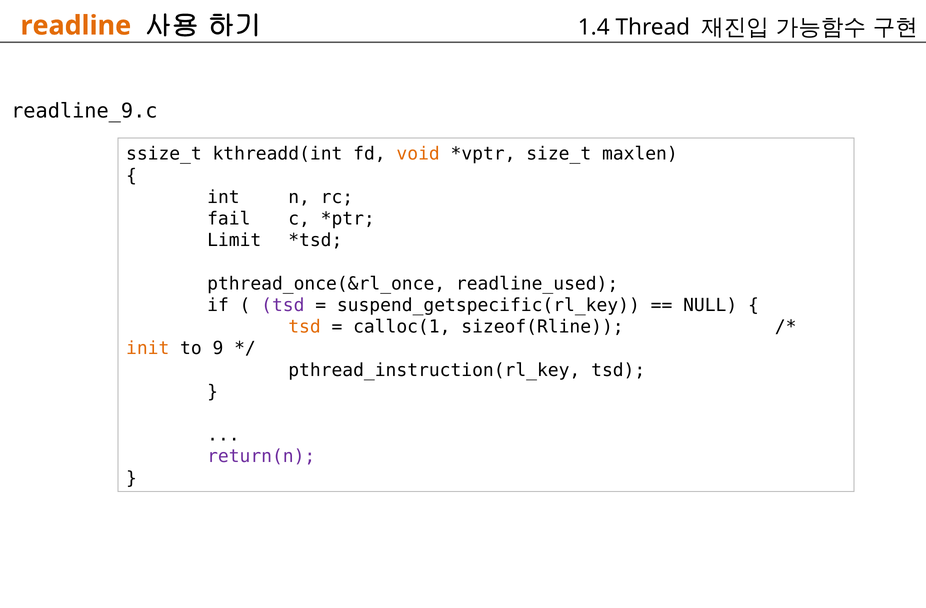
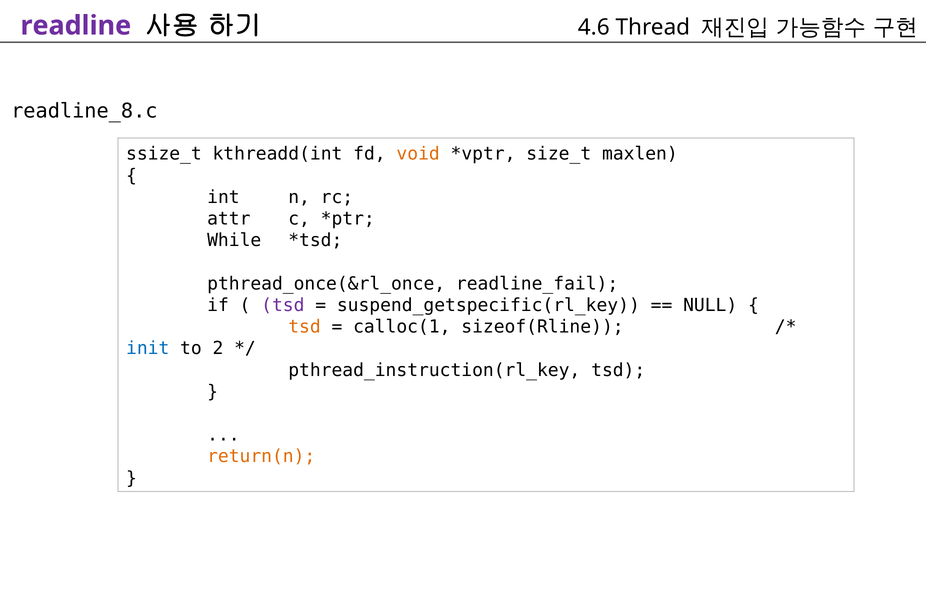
readline colour: orange -> purple (76, 26)
1.4: 1.4 -> 4.6 (594, 27)
readline_9.c: readline_9.c -> readline_8.c (84, 111)
fail: fail -> attr (229, 219)
Limit: Limit -> While (234, 241)
readline_used: readline_used -> readline_fail (537, 284)
init colour: orange -> blue (148, 349)
9: 9 -> 2 (218, 349)
return(n colour: purple -> orange (261, 457)
